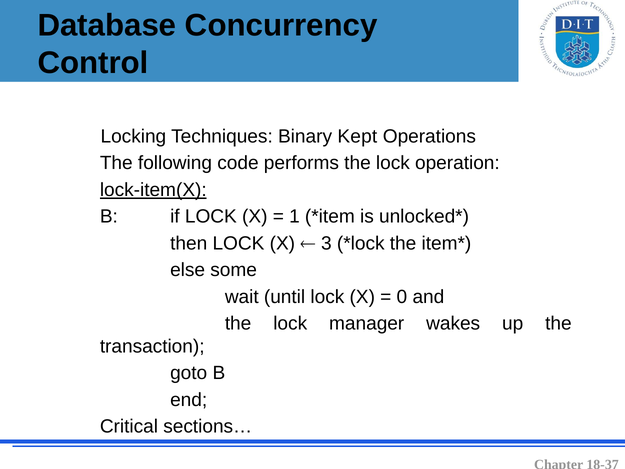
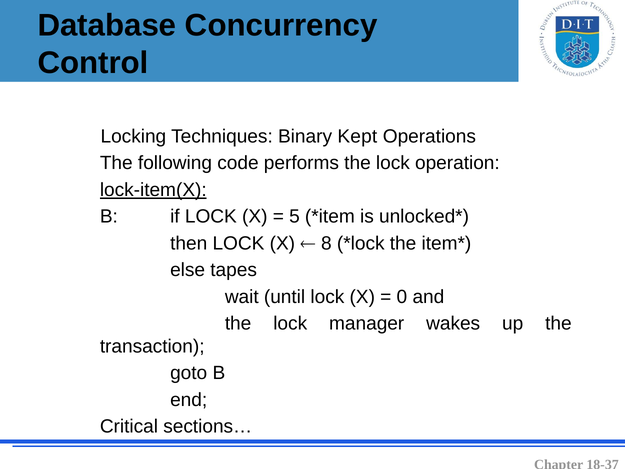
1: 1 -> 5 (294, 216)
3: 3 -> 8 (326, 243)
some: some -> tapes (234, 270)
